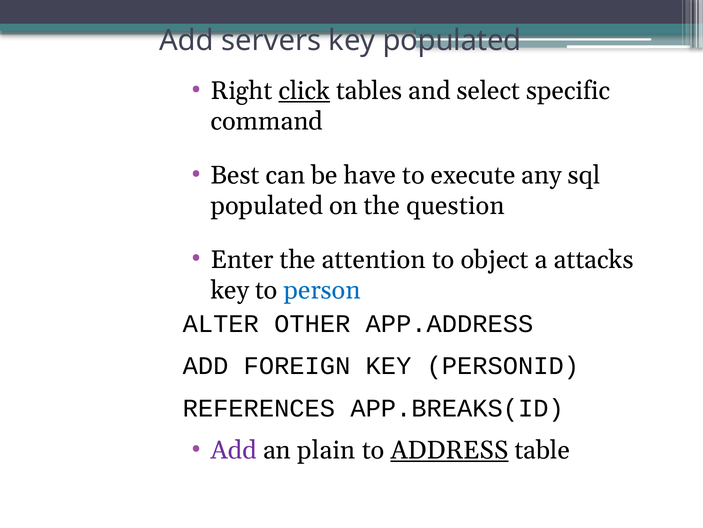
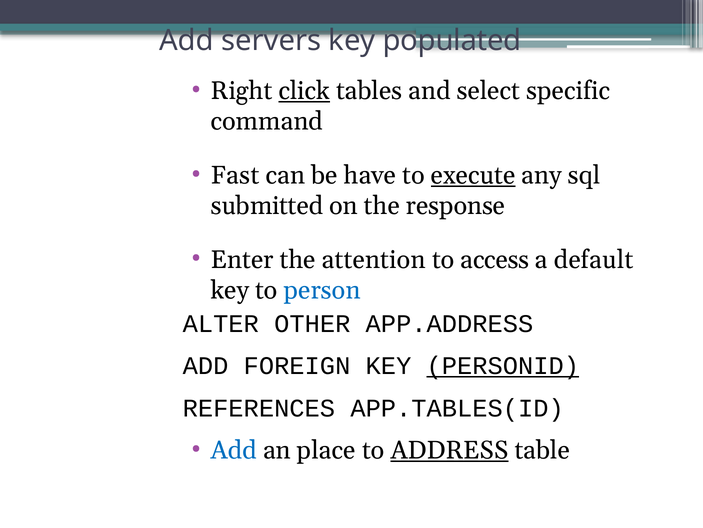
Best: Best -> Fast (235, 175)
execute underline: none -> present (473, 175)
populated: populated -> submitted (267, 206)
question: question -> response (456, 206)
object: object -> access (495, 259)
attacks: attacks -> default (594, 259)
PERSONID underline: none -> present (503, 365)
APP.BREAKS(ID: APP.BREAKS(ID -> APP.TABLES(ID (457, 408)
Add colour: purple -> blue (234, 450)
plain: plain -> place (326, 450)
